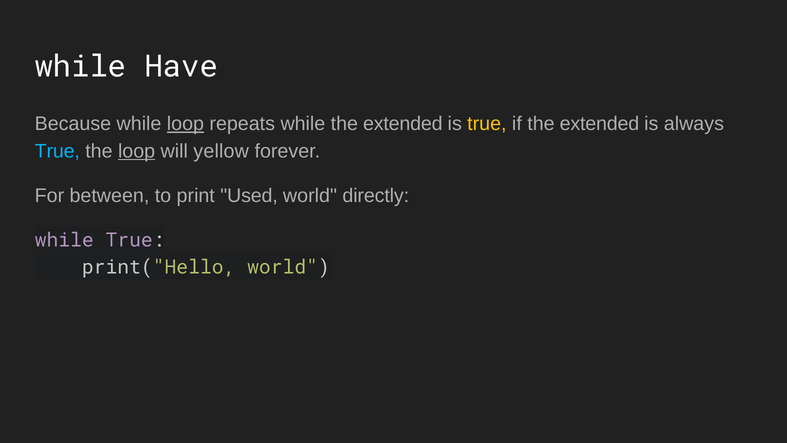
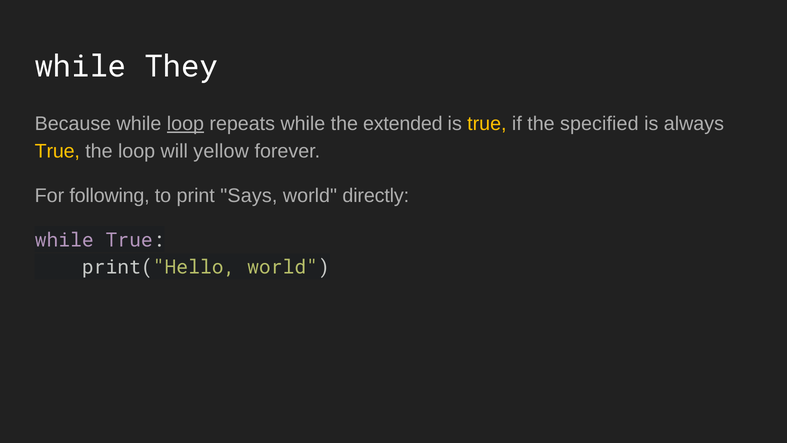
Have: Have -> They (181, 67)
if the extended: extended -> specified (599, 124)
True colour: light blue -> yellow (57, 151)
loop underline: present -> none (137, 151)
between: between -> following (110, 196)
Used: Used -> Says (249, 196)
